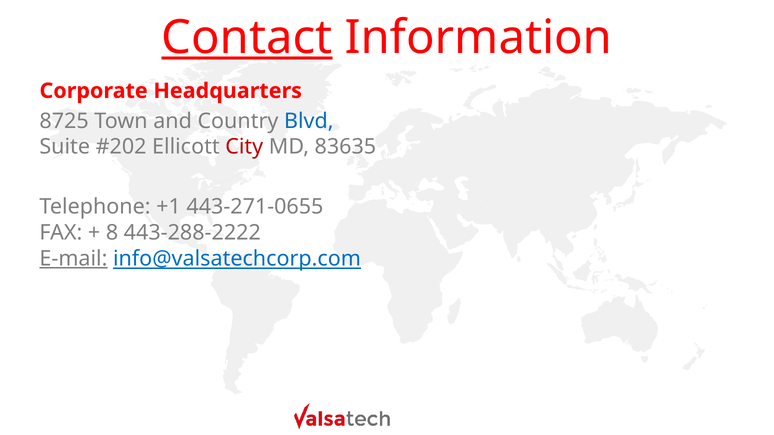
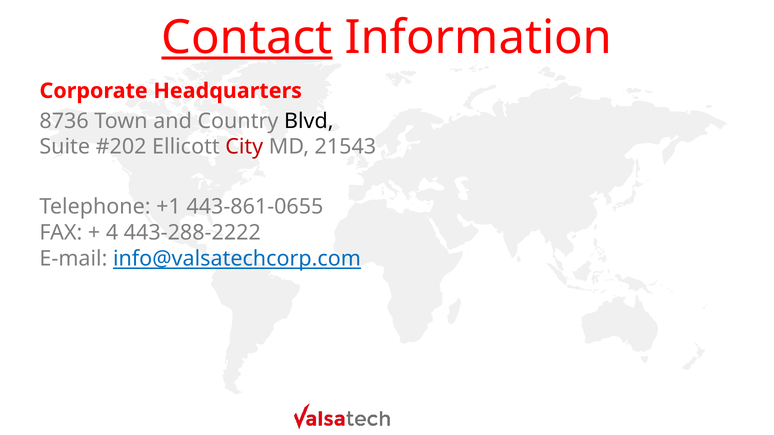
8725: 8725 -> 8736 (64, 121)
Blvd colour: blue -> black (309, 121)
83635: 83635 -> 21543 (345, 147)
443-271-0655: 443-271-0655 -> 443-861-0655 (255, 207)
8: 8 -> 4 (112, 233)
E-mail underline: present -> none (73, 259)
